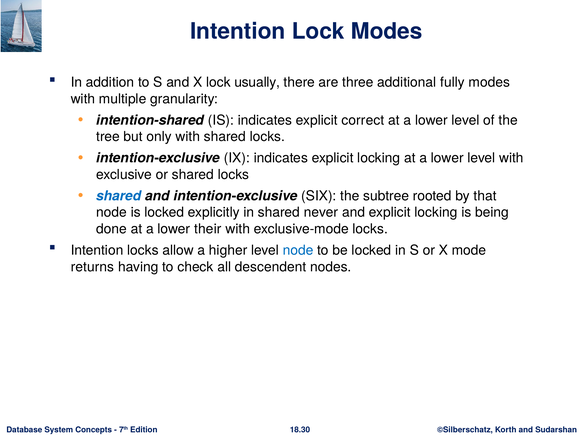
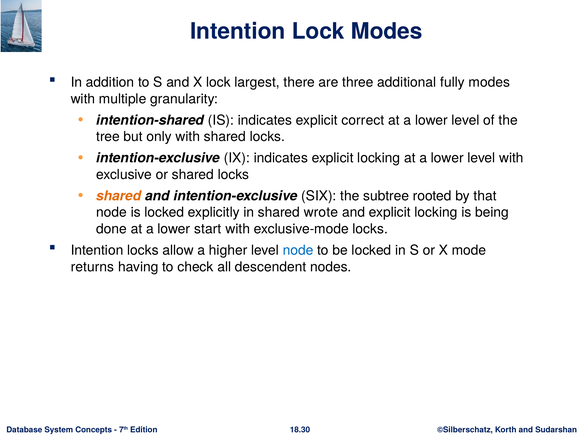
usually: usually -> largest (257, 82)
shared colour: blue -> orange (119, 196)
never: never -> wrote (321, 213)
their: their -> start (208, 229)
